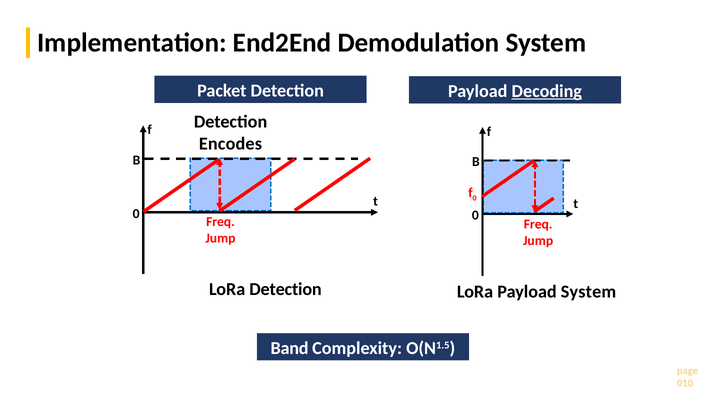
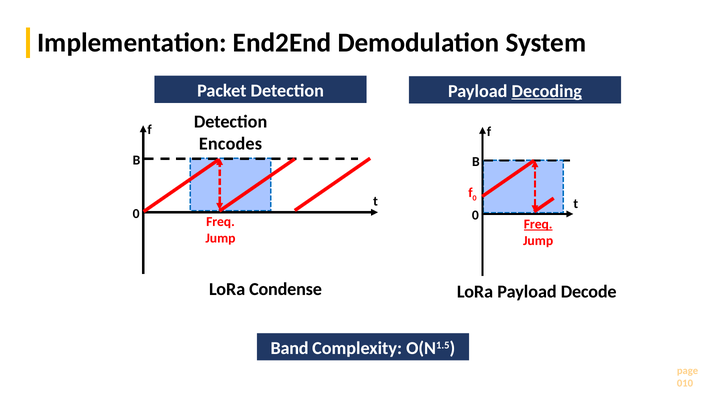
Freq underline: none -> present (538, 224)
LoRa Detection: Detection -> Condense (286, 289)
Payload System: System -> Decode (589, 291)
